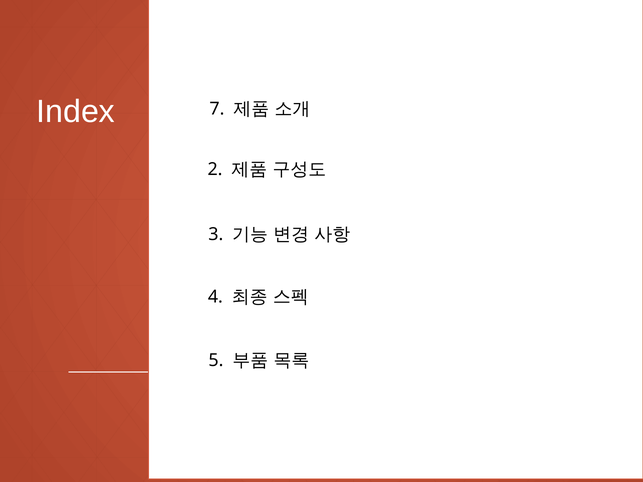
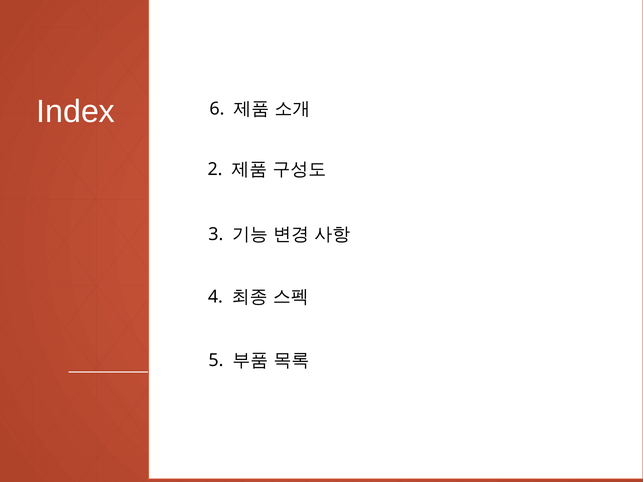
7: 7 -> 6 (217, 109)
